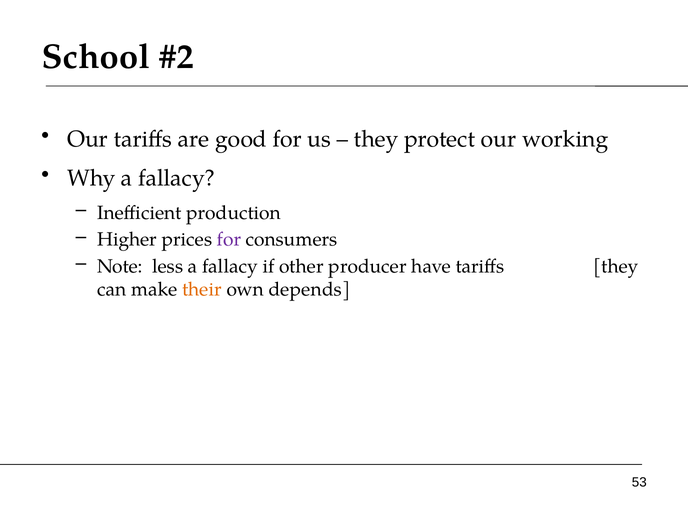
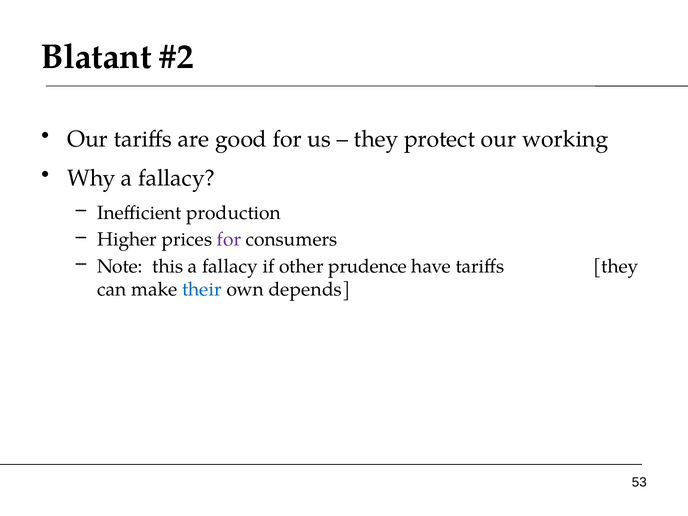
School: School -> Blatant (96, 57)
less: less -> this (168, 266)
producer: producer -> prudence (368, 266)
their colour: orange -> blue (202, 289)
